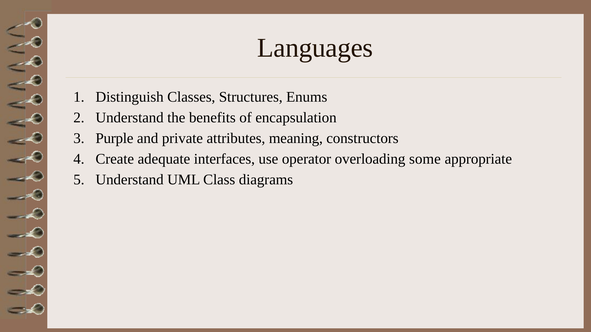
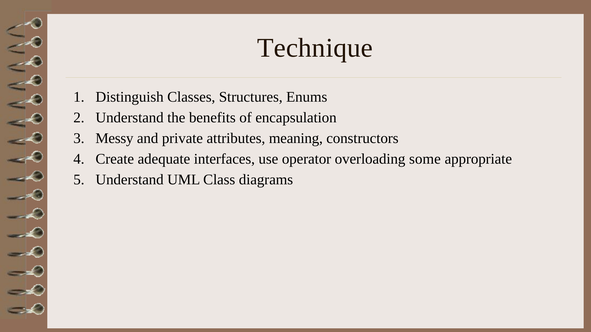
Languages: Languages -> Technique (315, 48)
Purple: Purple -> Messy (114, 138)
